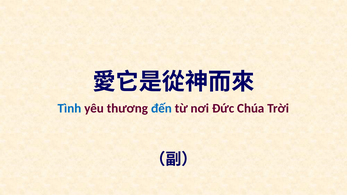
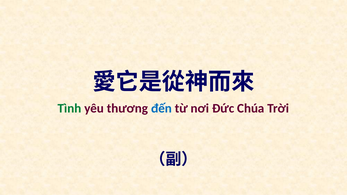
Tình colour: blue -> green (70, 108)
